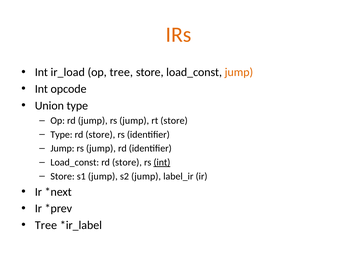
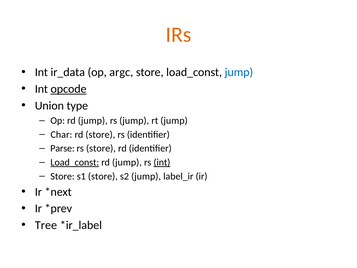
ir_load: ir_load -> ir_data (68, 72)
op tree: tree -> argc (121, 72)
jump colour: orange -> blue (239, 72)
opcode underline: none -> present (69, 89)
rt store: store -> jump (174, 120)
Type: Type -> Char (61, 134)
Jump: Jump -> Parse (62, 148)
jump: jump -> store (101, 148)
Load_const underline: none -> present (75, 162)
store: store -> jump (127, 162)
s1 jump: jump -> store (103, 176)
